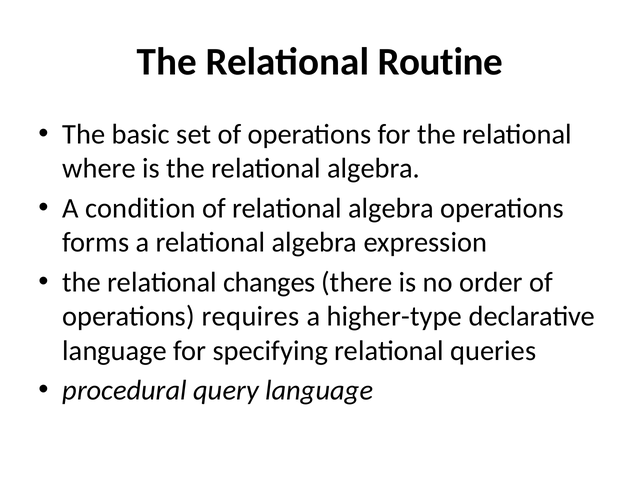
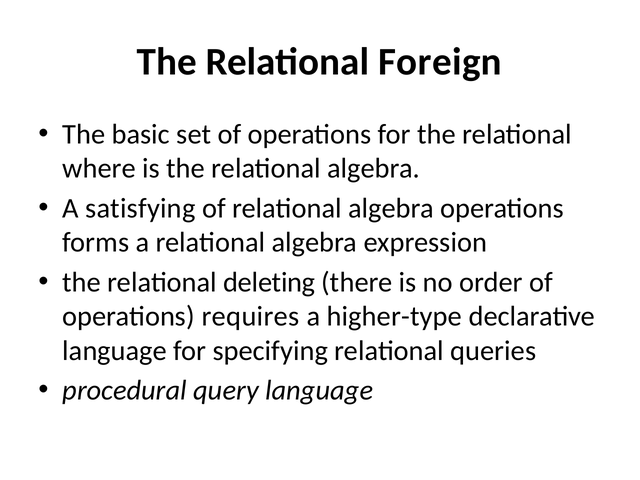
Routine: Routine -> Foreign (440, 62)
condition: condition -> satisfying (140, 208)
changes: changes -> deleting (269, 282)
